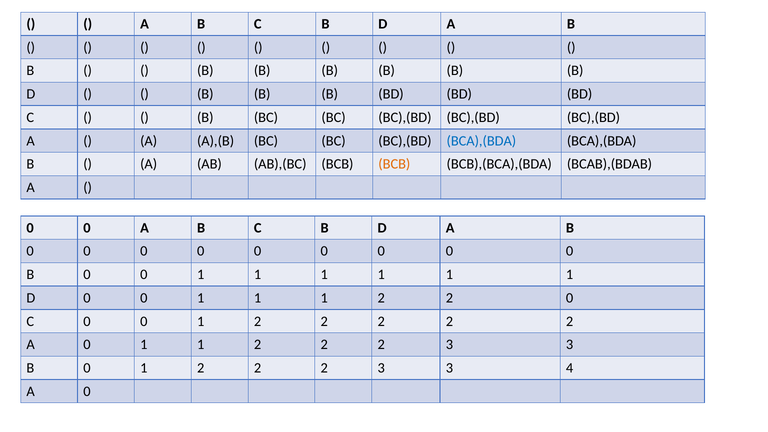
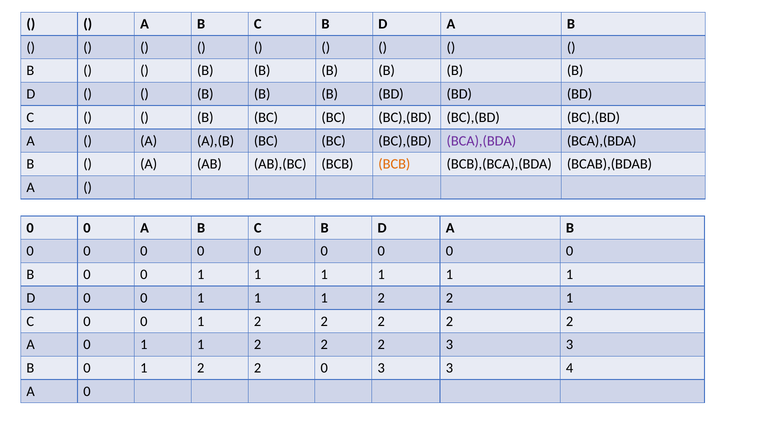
BCA),(BDA colour: blue -> purple (481, 141)
2 0: 0 -> 1 (570, 298)
2: 2 -> 0 (324, 368)
